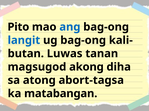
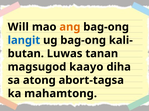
Pito: Pito -> Will (18, 27)
ang colour: blue -> orange (70, 27)
akong: akong -> kaayo (86, 67)
matabangan: matabangan -> mahamtong (61, 94)
